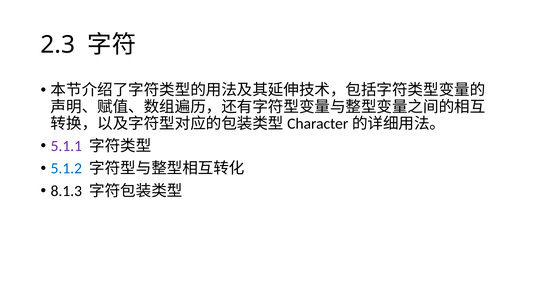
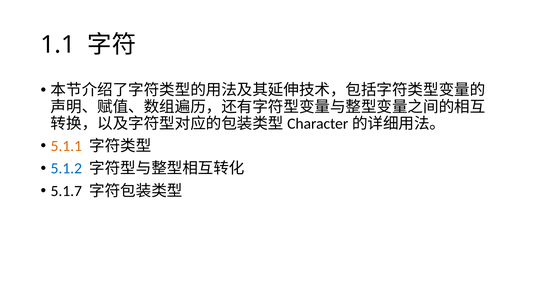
2.3: 2.3 -> 1.1 (58, 45)
5.1.1 colour: purple -> orange (66, 146)
8.1.3: 8.1.3 -> 5.1.7 (66, 191)
